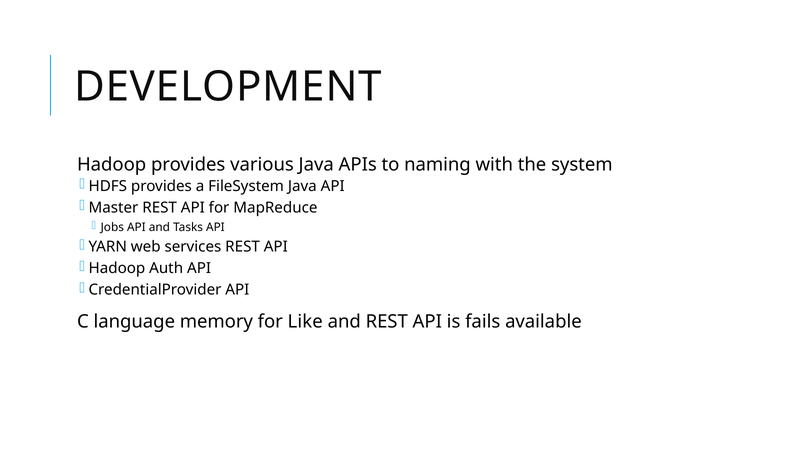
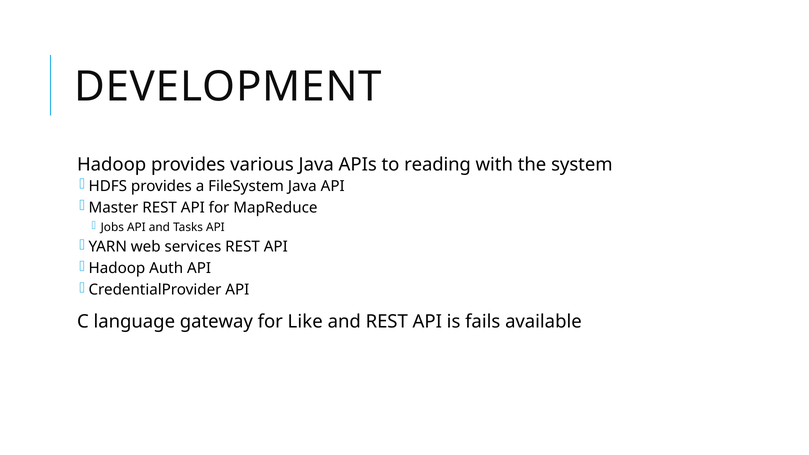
naming: naming -> reading (438, 165)
memory: memory -> gateway (216, 322)
